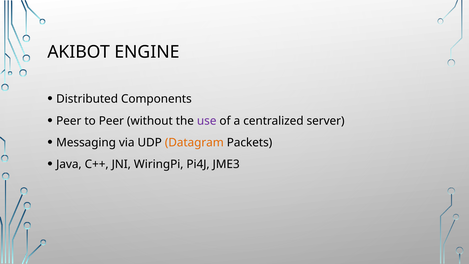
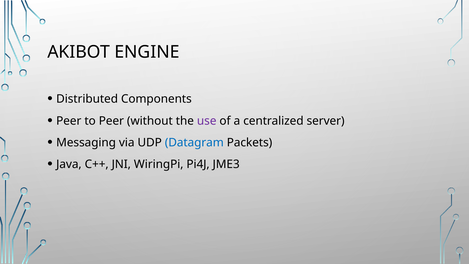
Datagram colour: orange -> blue (194, 143)
